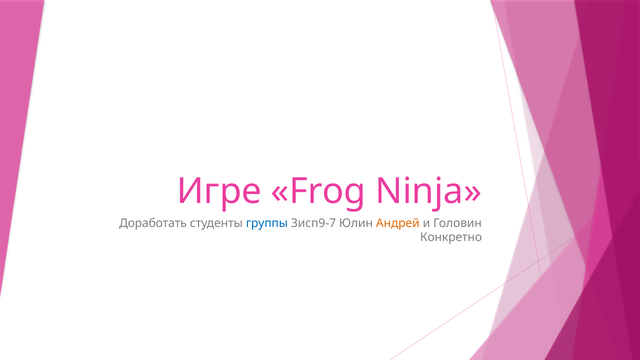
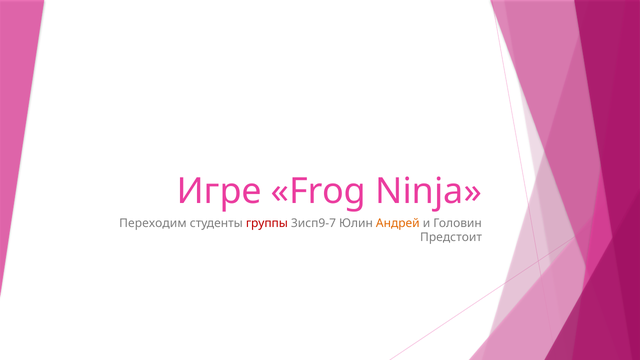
Доработать: Доработать -> Переходим (153, 223)
группы colour: blue -> red (267, 223)
Конкретно: Конкретно -> Предстоит (451, 237)
